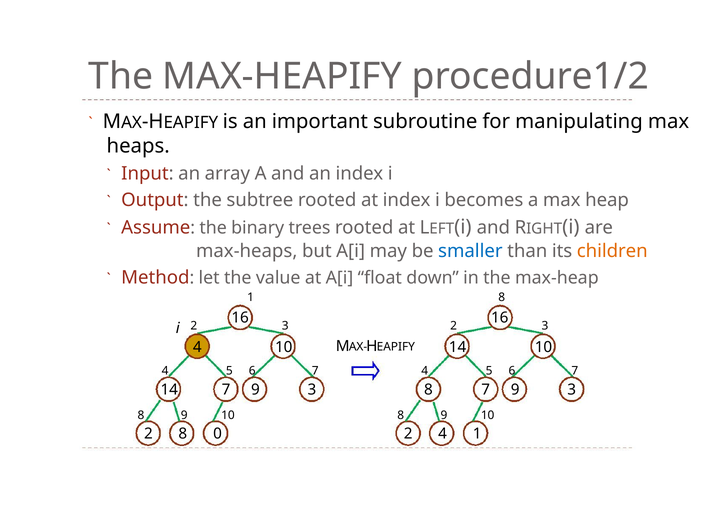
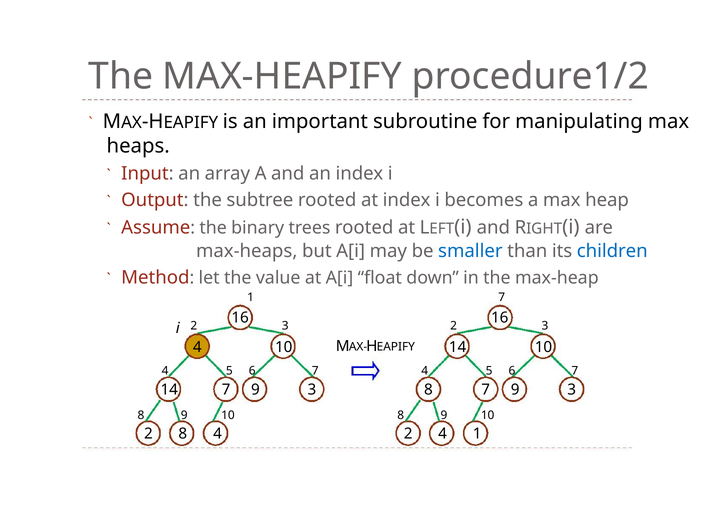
children colour: orange -> blue (612, 251)
1 8: 8 -> 7 (502, 297)
8 0: 0 -> 4 (218, 433)
